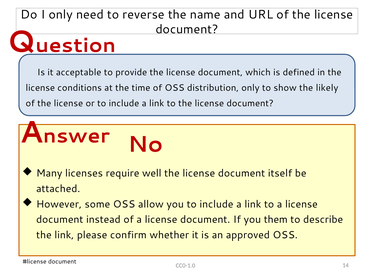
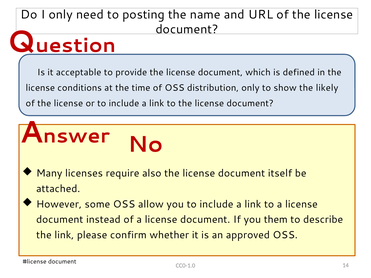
reverse: reverse -> posting (144, 14)
well: well -> also (152, 173)
